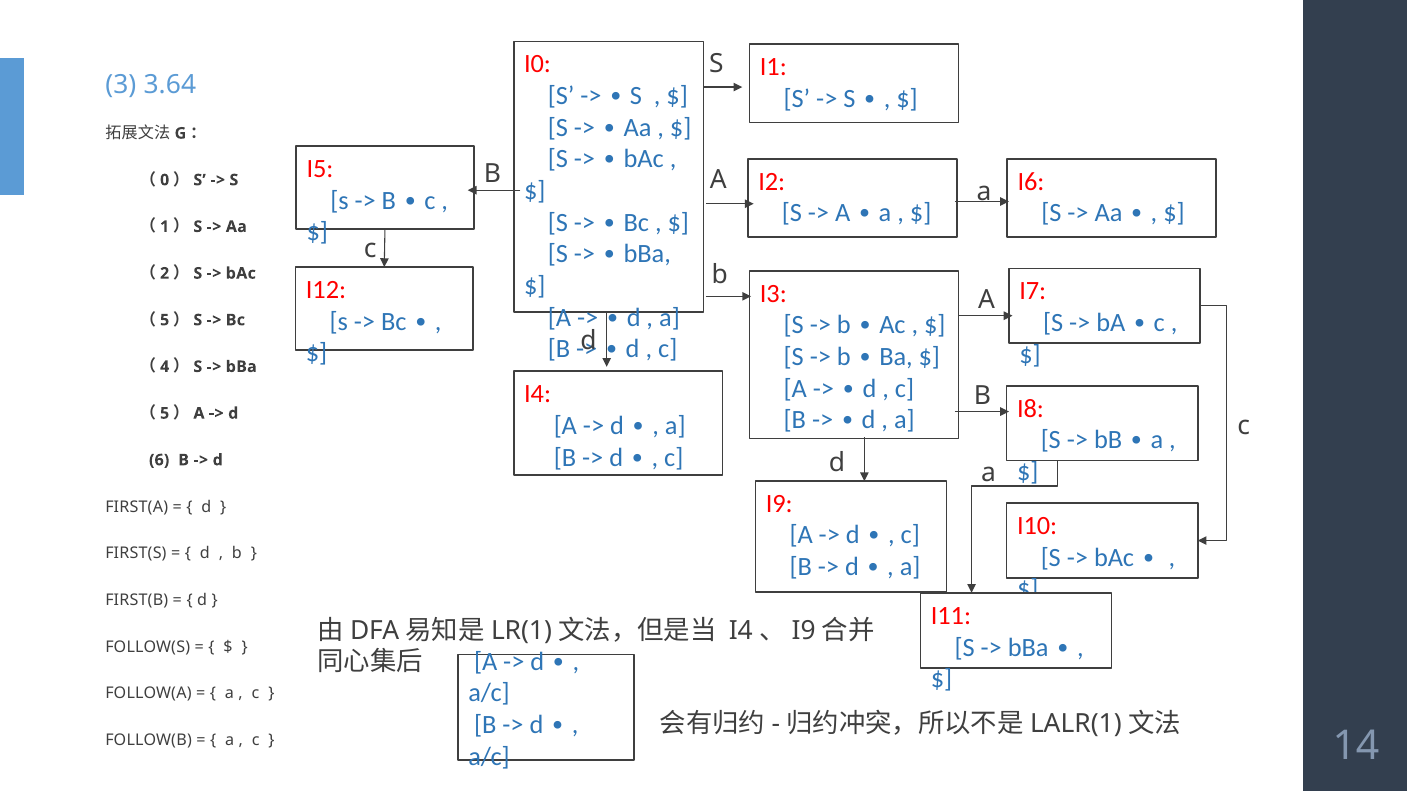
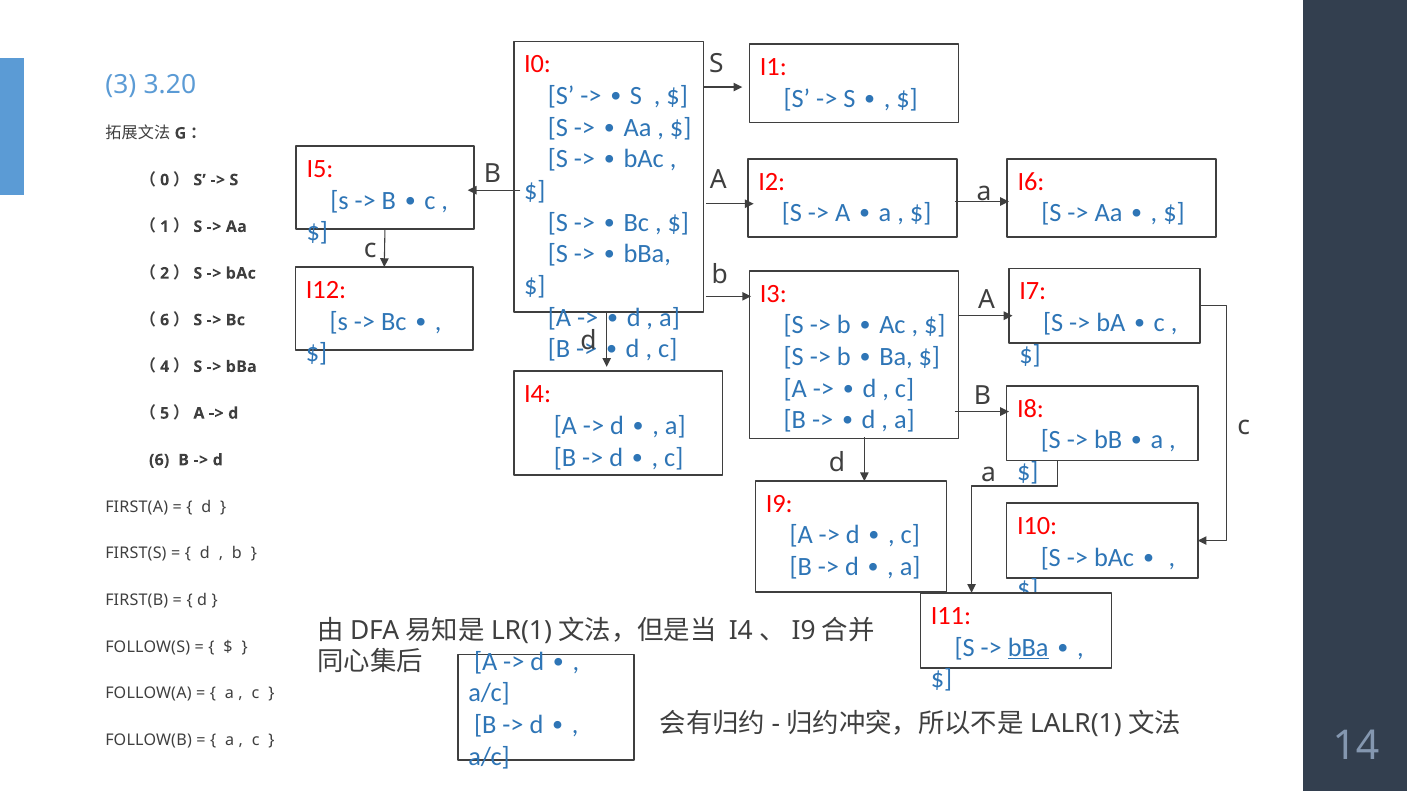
3.64: 3.64 -> 3.20 (170, 85)
5: 5 -> 6 (165, 320)
bBa underline: none -> present (1028, 648)
